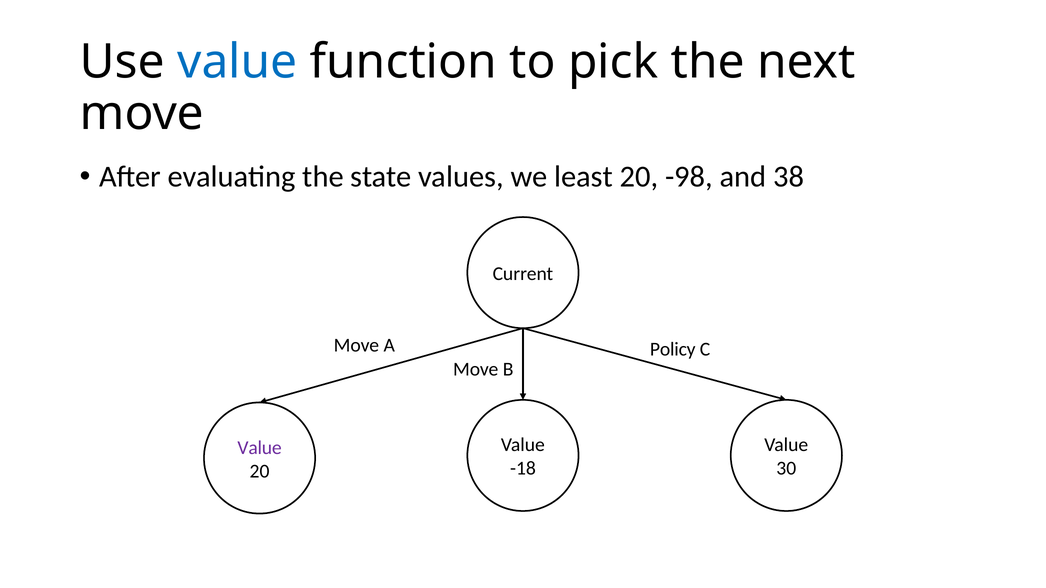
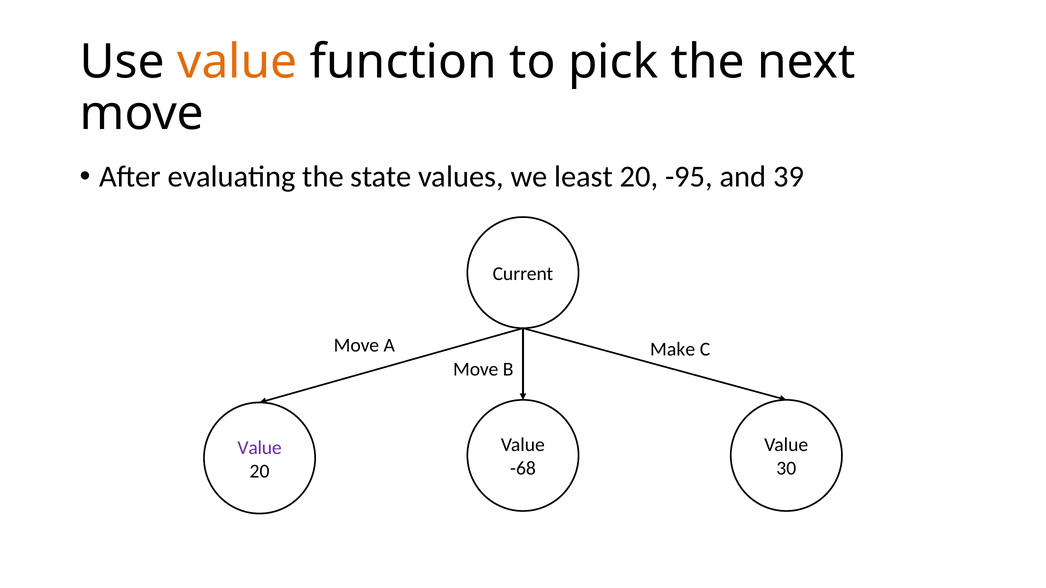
value colour: blue -> orange (237, 62)
-98: -98 -> -95 (689, 177)
38: 38 -> 39 (789, 177)
Policy: Policy -> Make (673, 350)
-18: -18 -> -68 (523, 469)
